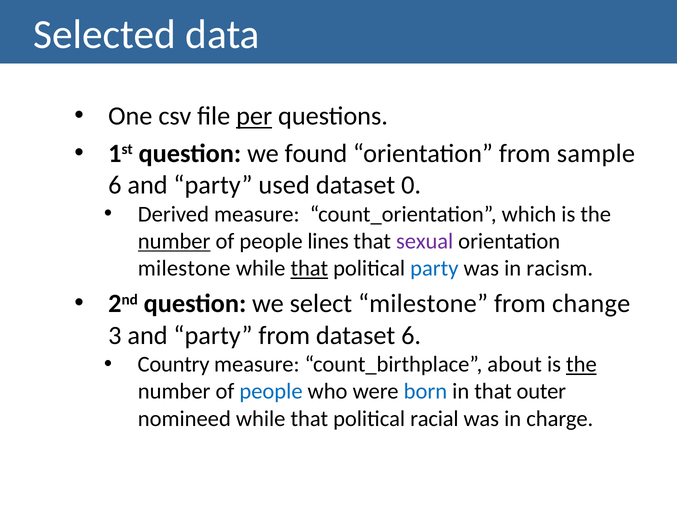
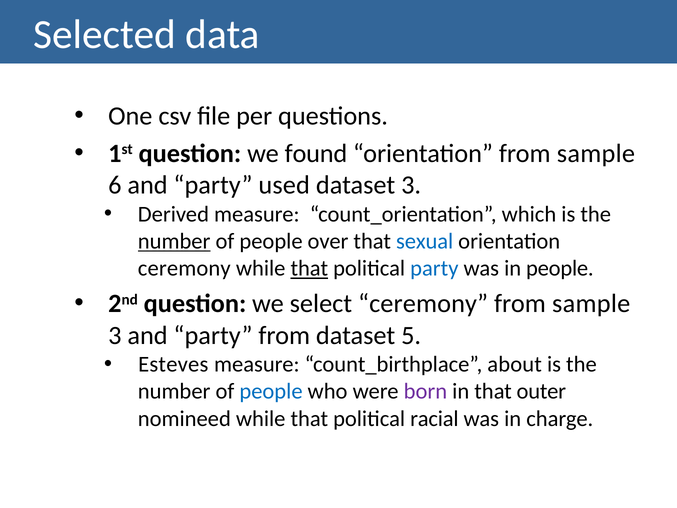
per underline: present -> none (254, 116)
dataset 0: 0 -> 3 (411, 185)
lines: lines -> over (328, 241)
sexual colour: purple -> blue (425, 241)
milestone: milestone -> ceremony (184, 268)
in racism: racism -> people (560, 268)
select milestone: milestone -> ceremony (423, 304)
change: change -> sample (591, 304)
dataset 6: 6 -> 5 (411, 335)
Country: Country -> Esteves (173, 364)
the underline: present -> none (581, 364)
born colour: blue -> purple (425, 391)
